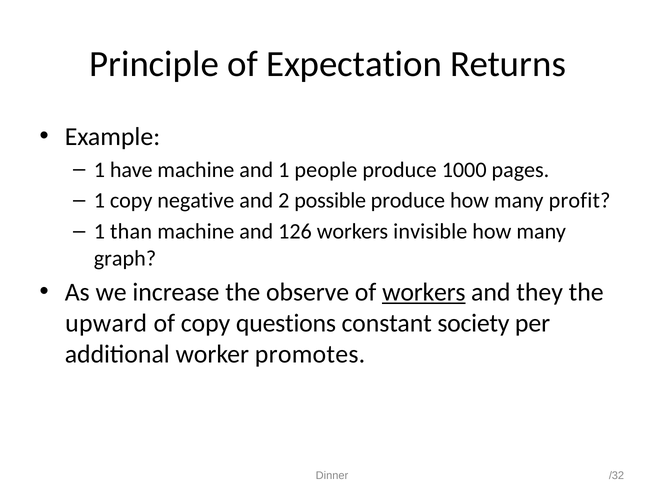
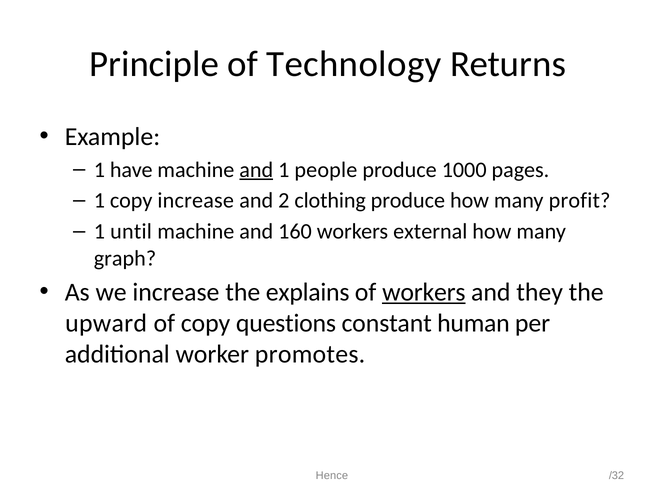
Expectation: Expectation -> Technology (354, 64)
and underline: none -> present (256, 170)
copy negative: negative -> increase (196, 201)
possible: possible -> clothing (330, 201)
than: than -> until (131, 232)
126: 126 -> 160 (295, 232)
invisible: invisible -> external (430, 232)
observe: observe -> explains (308, 292)
society: society -> human (473, 323)
Dinner: Dinner -> Hence (332, 476)
